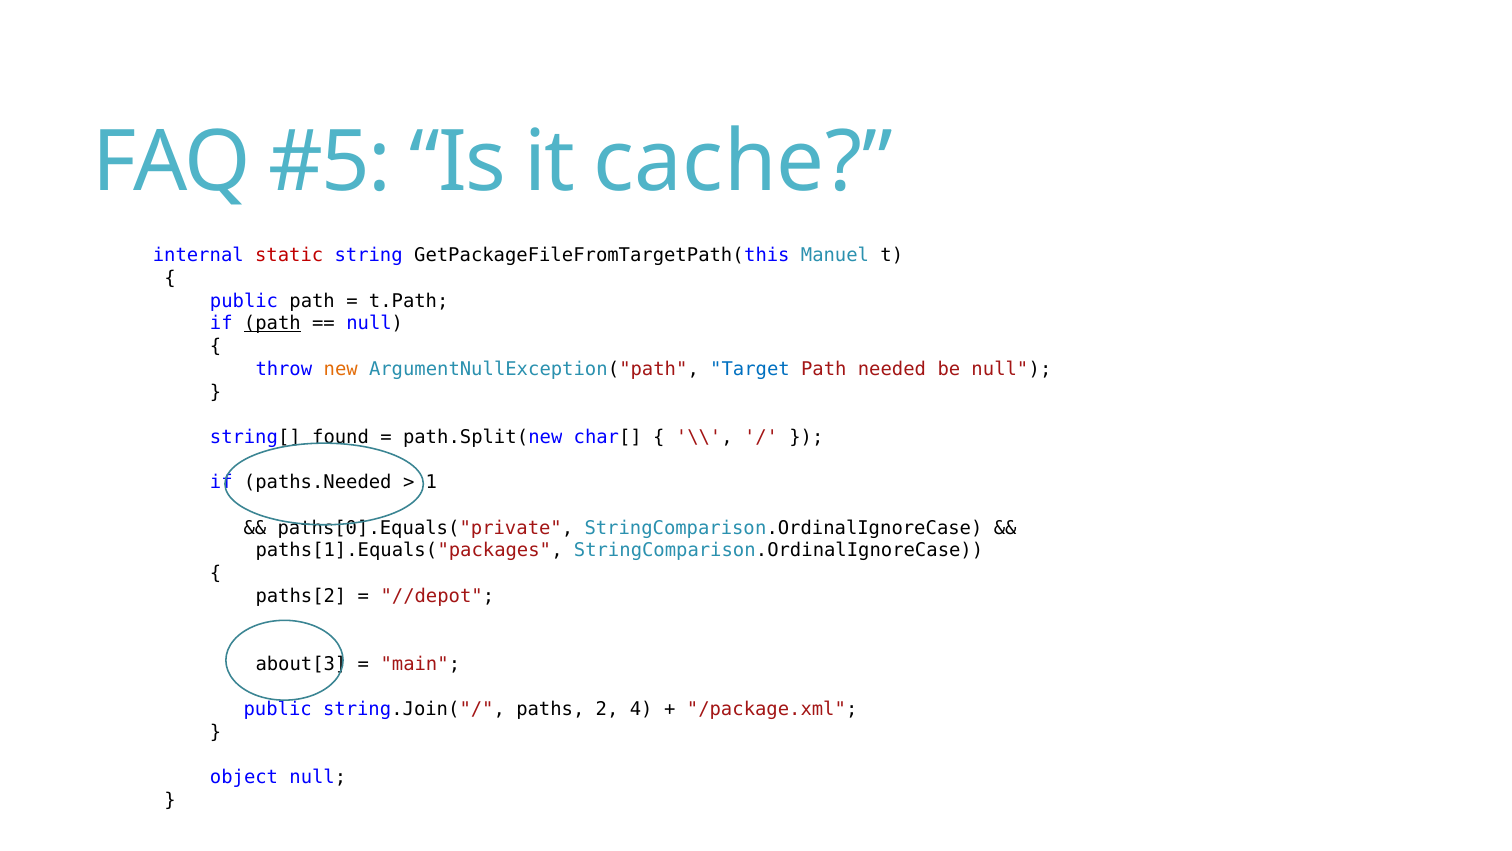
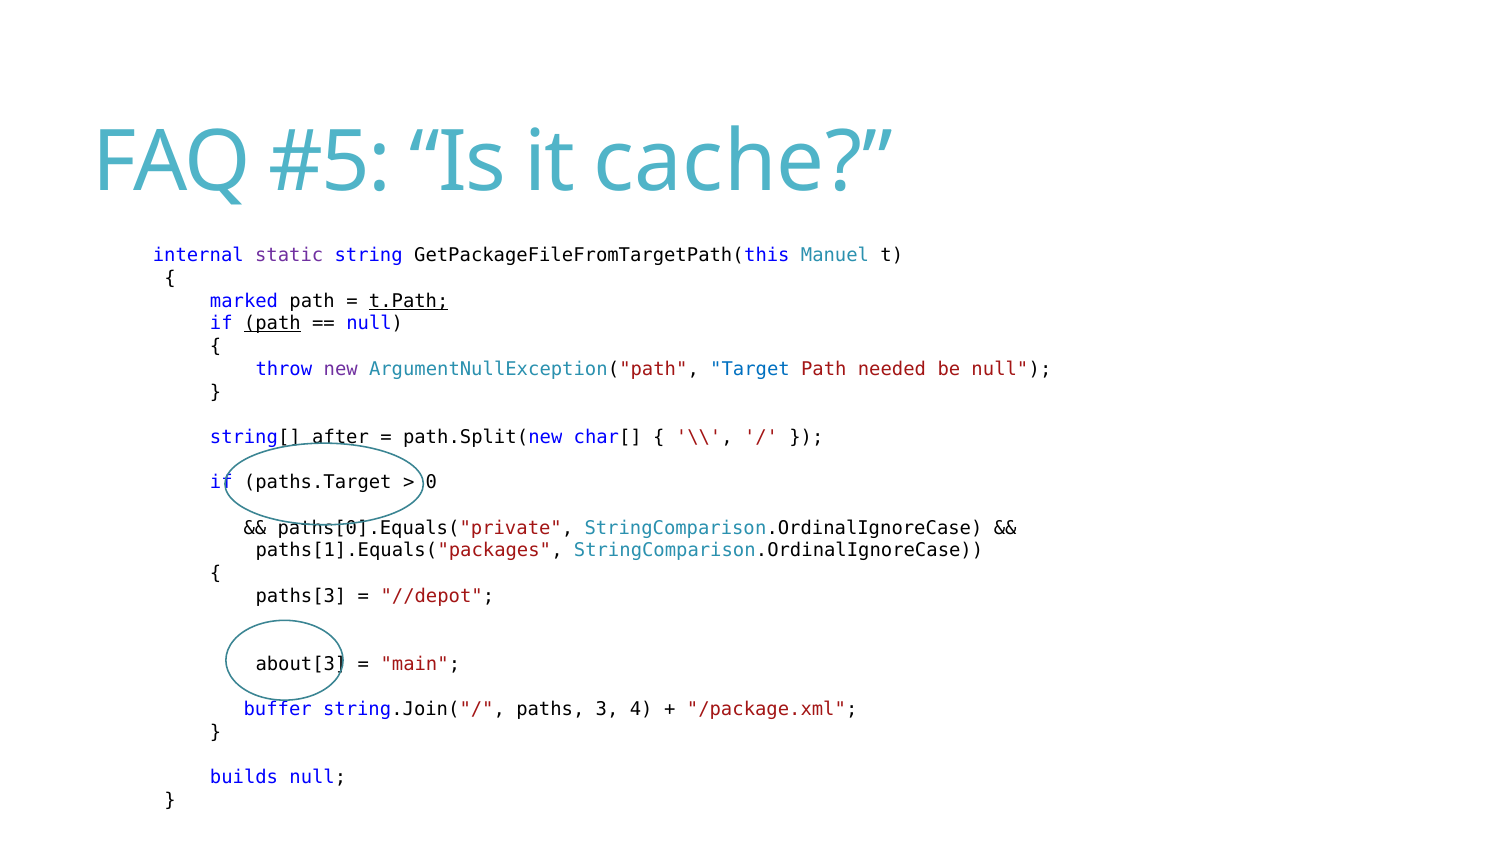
static colour: red -> purple (289, 255)
public: public -> marked (244, 301)
t.Path underline: none -> present (409, 301)
new colour: orange -> purple (341, 369)
found: found -> after (341, 437)
paths.Needed: paths.Needed -> paths.Target (318, 482)
1: 1 -> 0 (431, 482)
paths[2: paths[2 -> paths[3 (301, 596)
public: public -> buffer (278, 709)
2: 2 -> 3 (607, 709)
object: object -> builds (244, 777)
